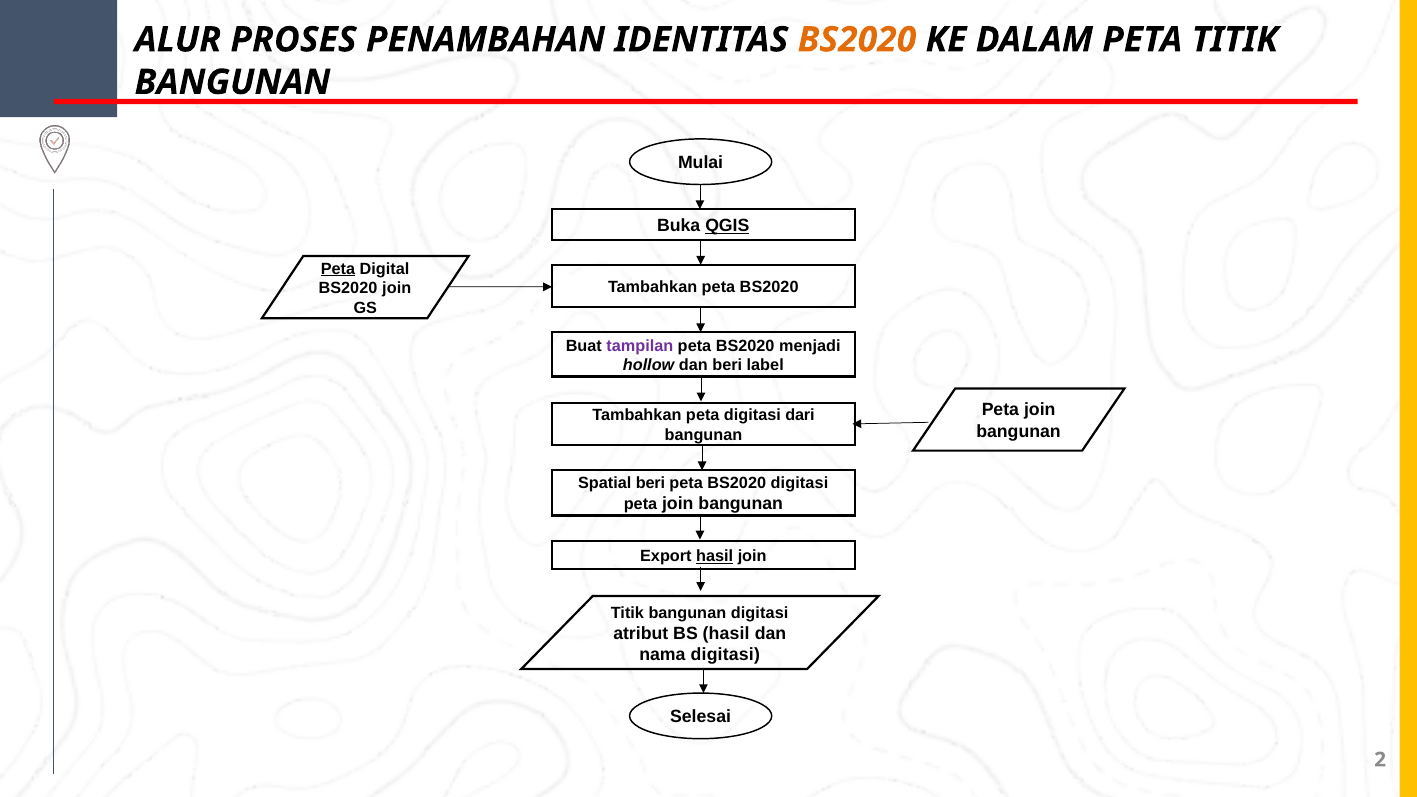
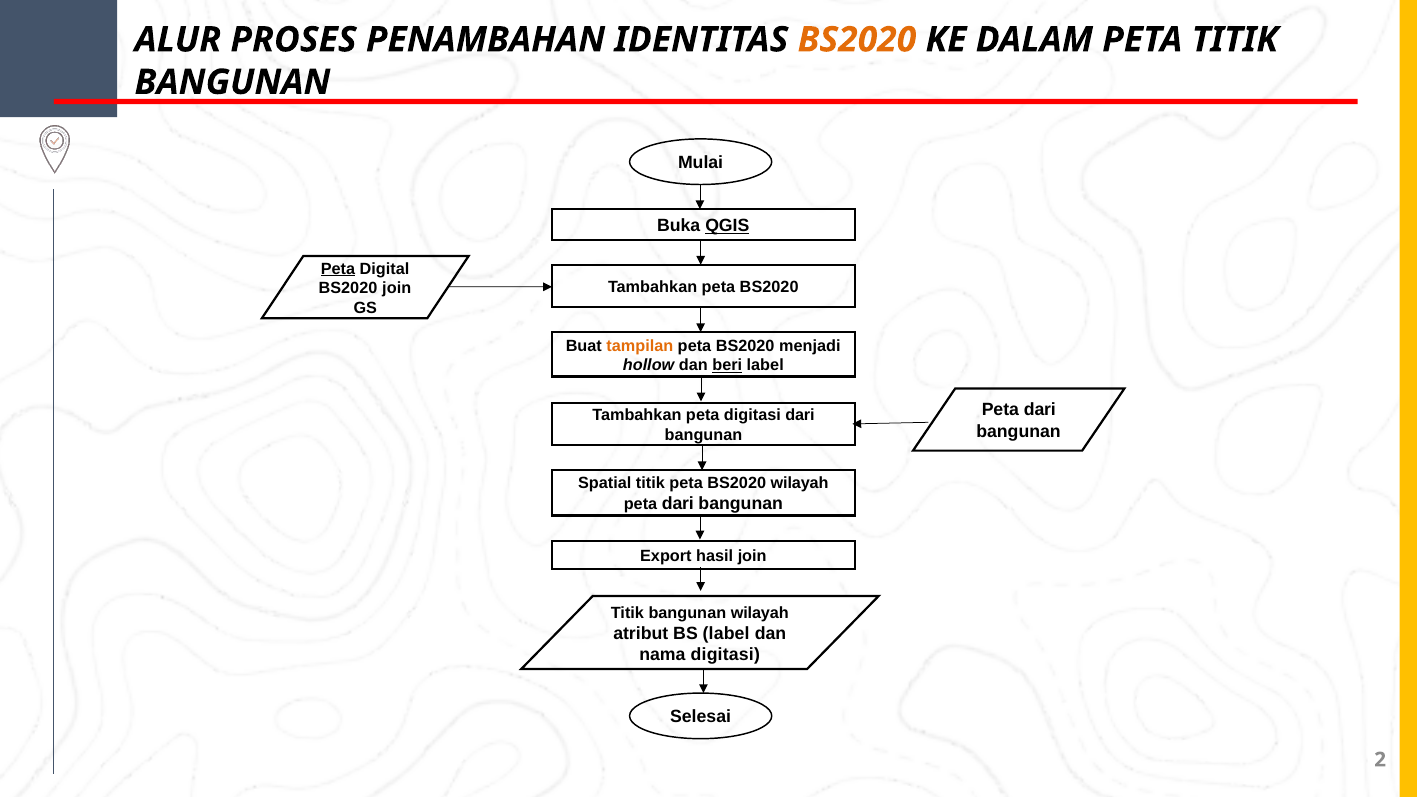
tampilan colour: purple -> orange (640, 346)
beri underline: none -> present (727, 365)
join: join -> dari (1040, 410)
Spatial beri: beri -> titik (650, 483)
BS2020 digitasi: digitasi -> wilayah (800, 483)
join: join -> dari (678, 504)
hasil underline: present -> none (715, 556)
bangunan digitasi: digitasi -> wilayah (760, 613)
BS hasil: hasil -> label (726, 634)
